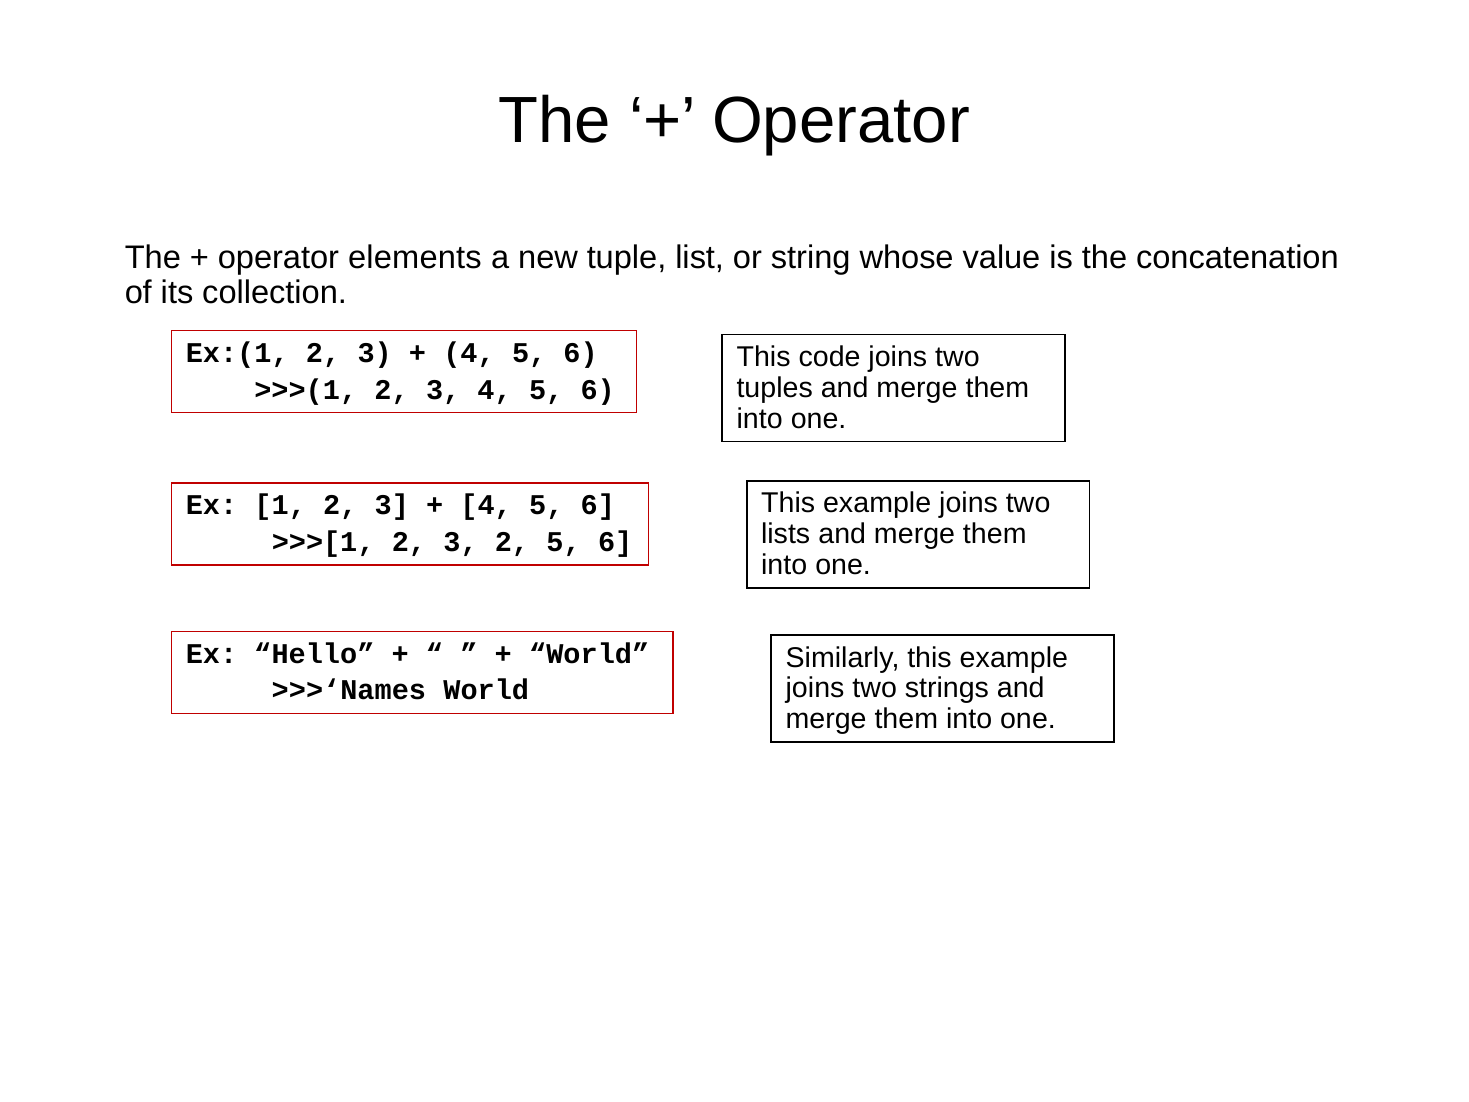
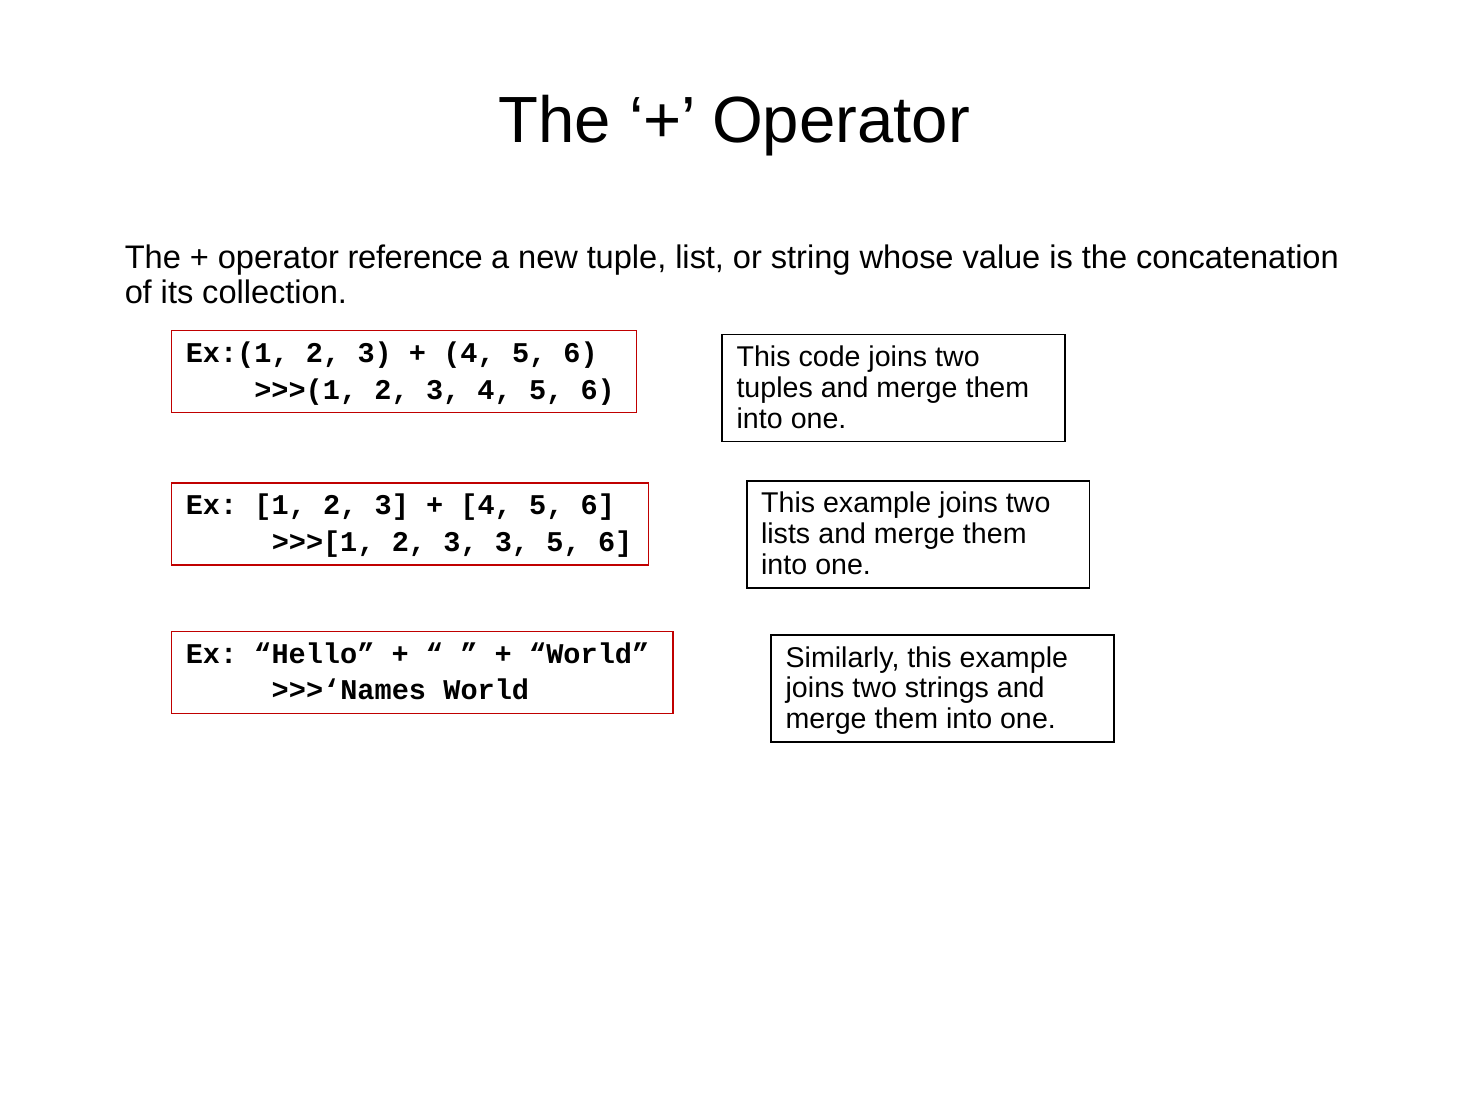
elements: elements -> reference (415, 257)
3 2: 2 -> 3 (512, 542)
